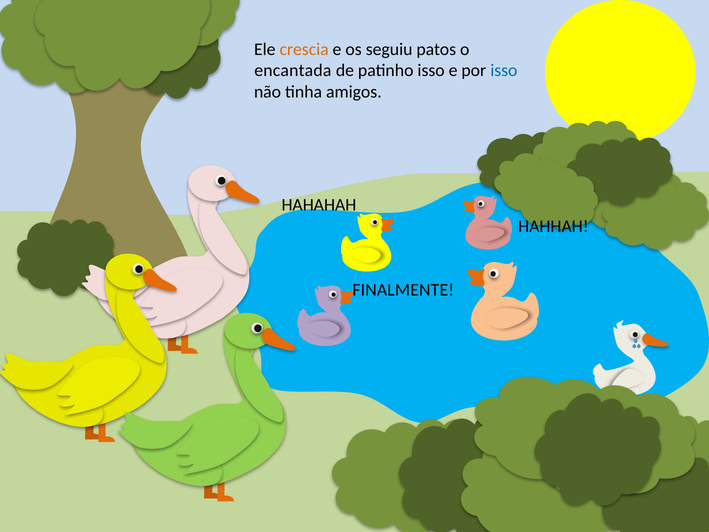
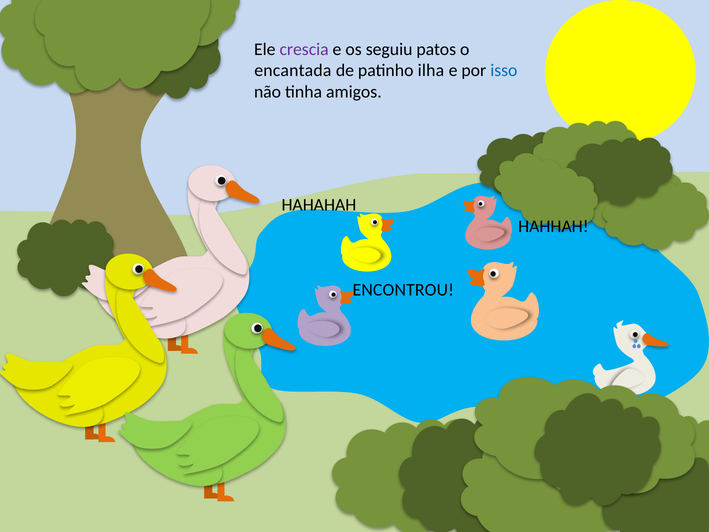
crescia colour: orange -> purple (304, 49)
patinho isso: isso -> ilha (431, 70)
FINALMENTE: FINALMENTE -> ENCONTROU (403, 290)
